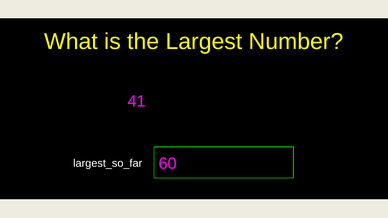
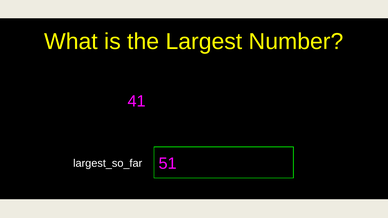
60: 60 -> 51 (168, 164)
